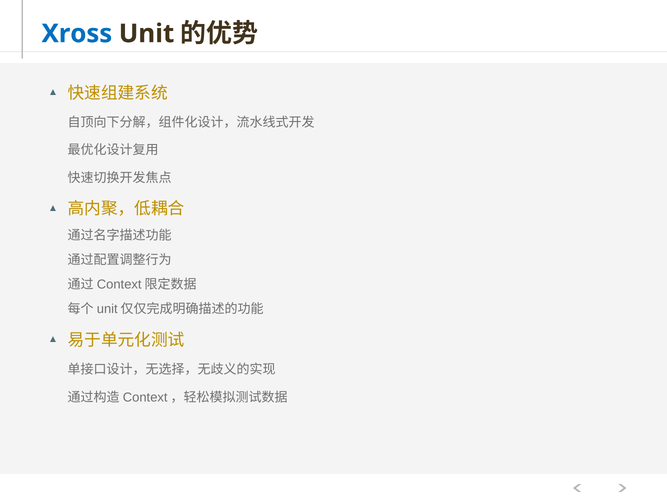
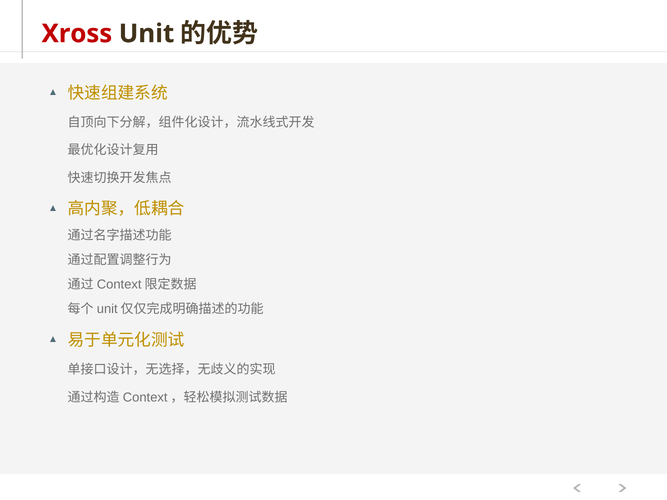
Xross colour: blue -> red (77, 34)
